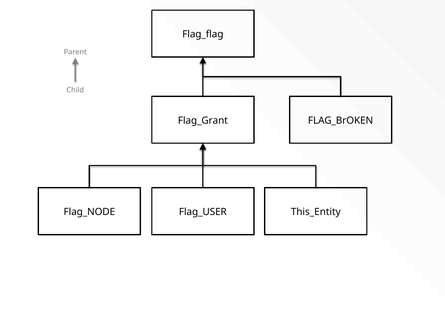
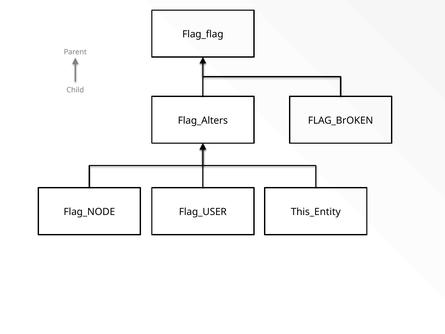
Flag_Grant: Flag_Grant -> Flag_Alters (203, 120)
